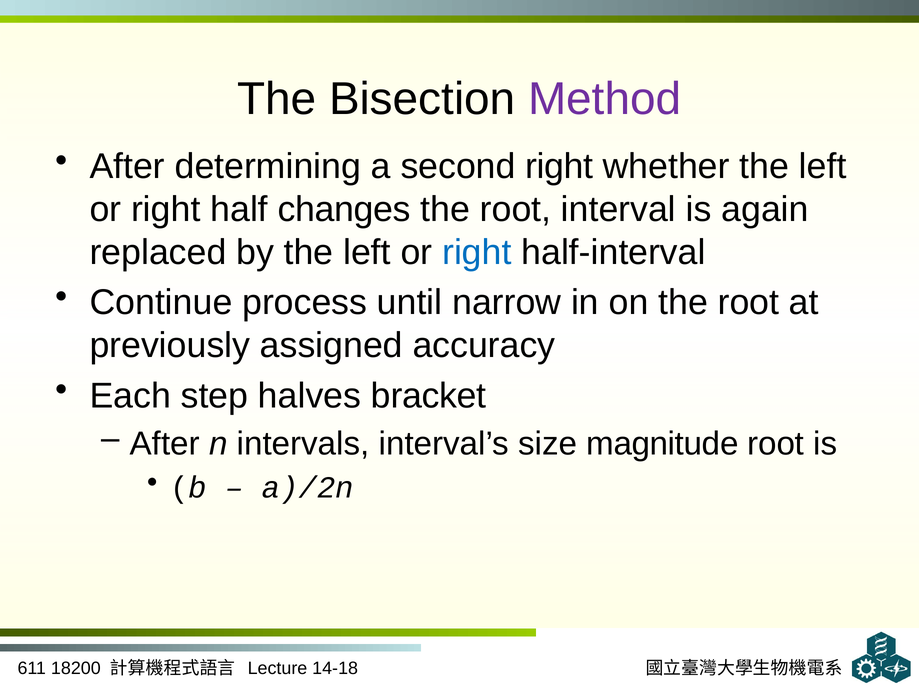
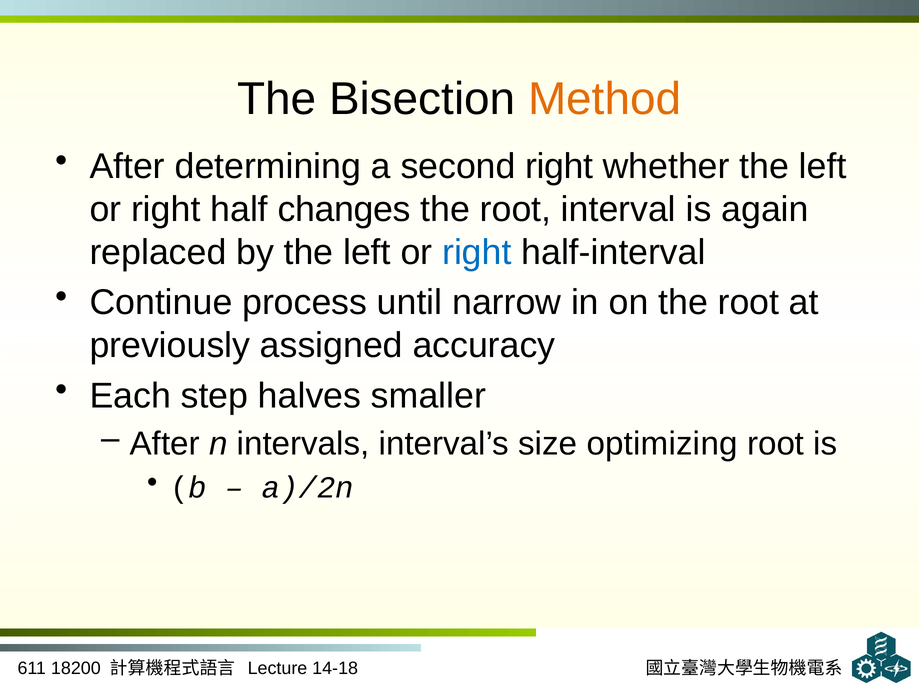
Method colour: purple -> orange (605, 99)
bracket: bracket -> smaller (428, 395)
magnitude: magnitude -> optimizing (662, 443)
